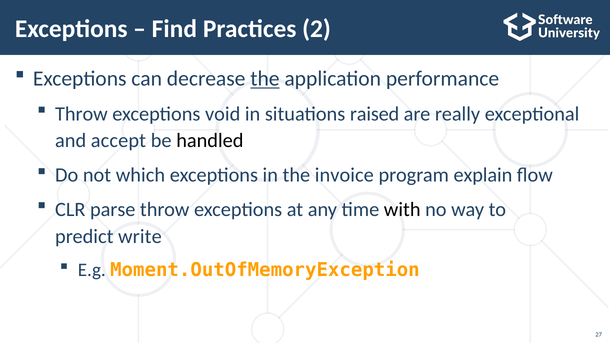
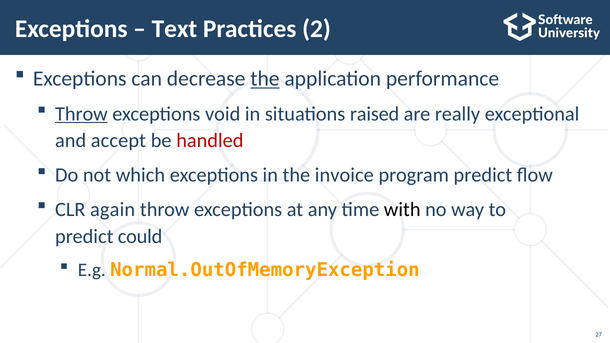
Find: Find -> Text (174, 29)
Throw underline: none -> present (81, 114)
handled colour: black -> red (210, 141)
program explain: explain -> predict (483, 175)
parse: parse -> again (113, 210)
write: write -> could (140, 236)
Moment.OutOfMemoryException: Moment.OutOfMemoryException -> Normal.OutOfMemoryException (265, 270)
